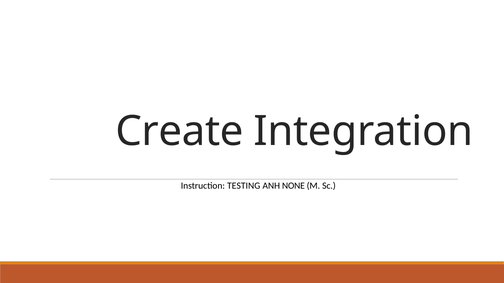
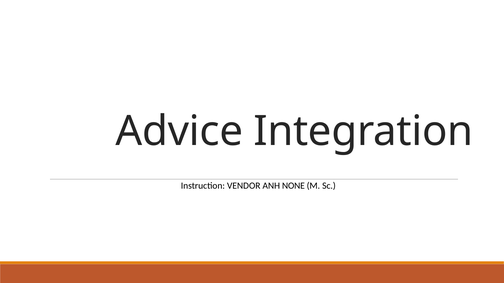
Create: Create -> Advice (179, 131)
TESTING: TESTING -> VENDOR (244, 186)
